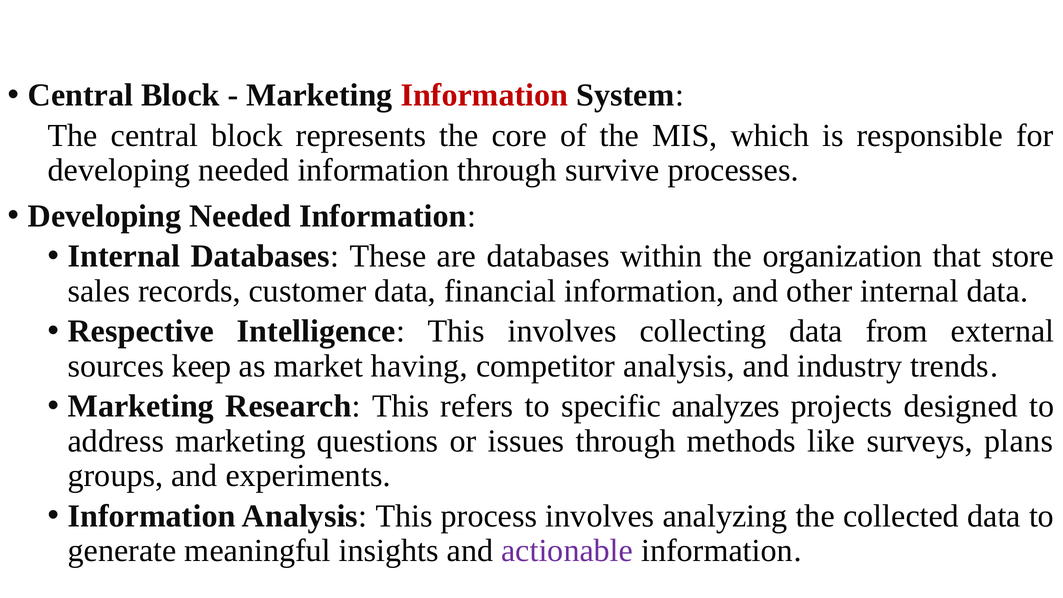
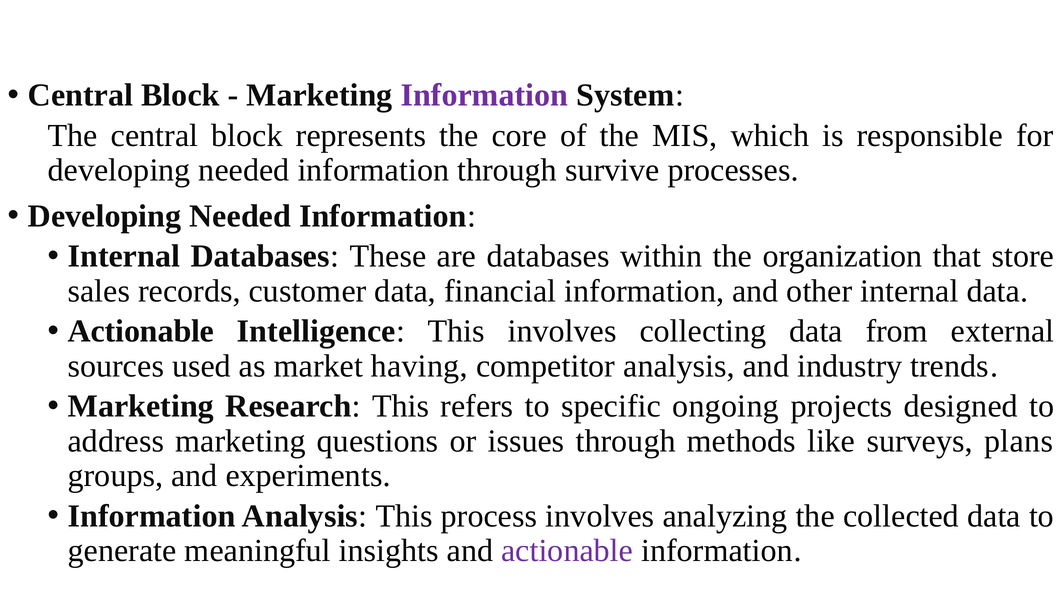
Information colour: red -> purple (484, 95)
Respective: Respective -> Actionable (141, 331)
keep: keep -> used (201, 366)
analyzes: analyzes -> ongoing (726, 406)
